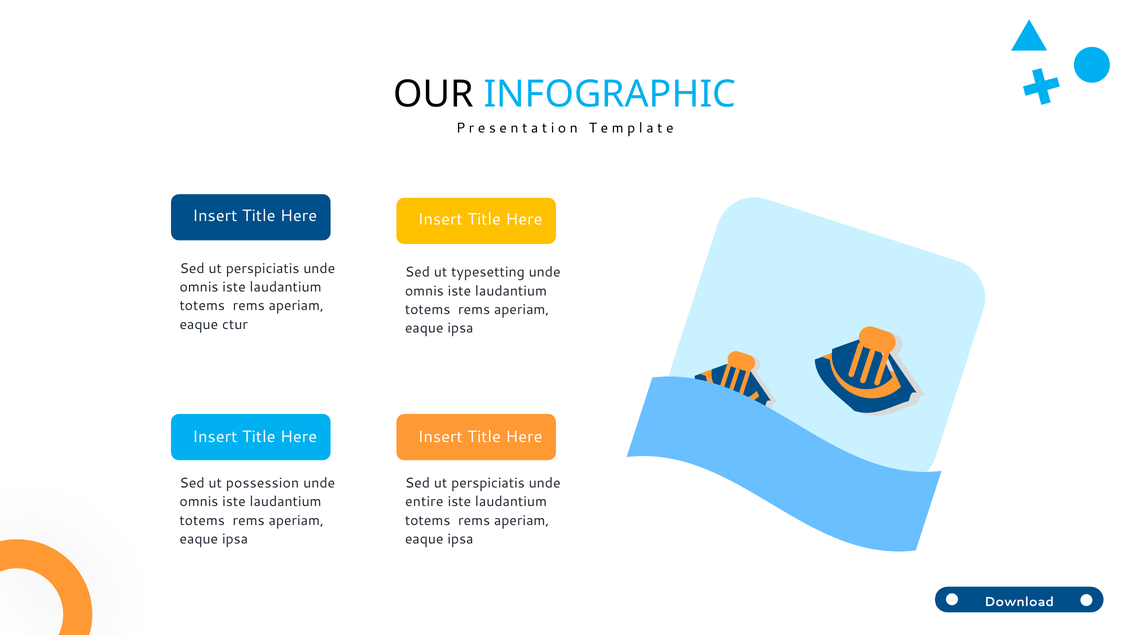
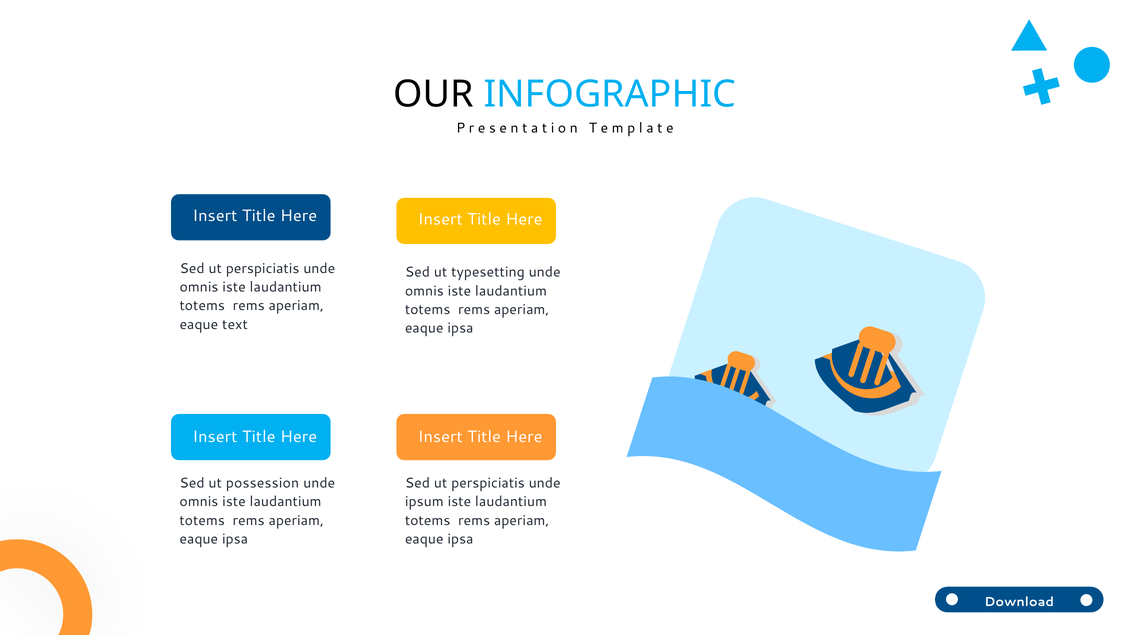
ctur: ctur -> text (235, 325)
entire: entire -> ipsum (424, 502)
